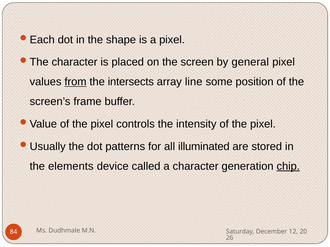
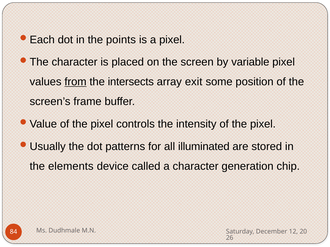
shape: shape -> points (121, 40)
general: general -> variable (250, 62)
line: line -> exit (194, 82)
chip underline: present -> none (288, 167)
